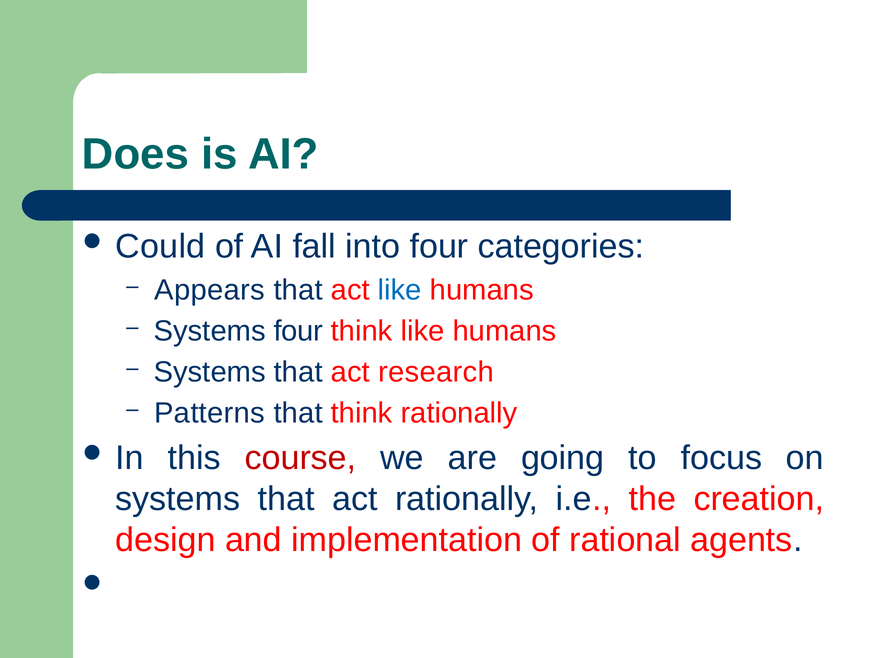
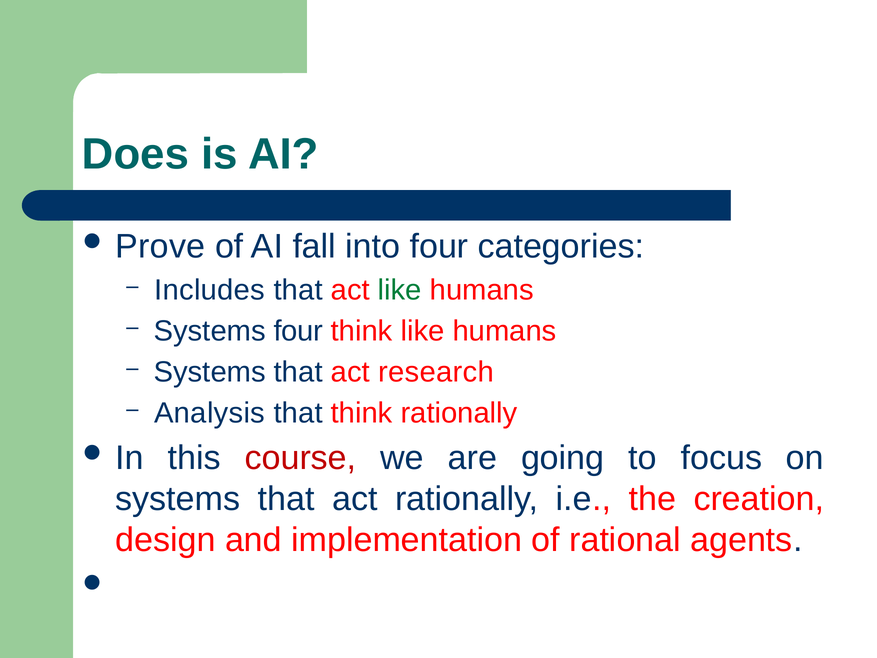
Could: Could -> Prove (160, 246)
Appears: Appears -> Includes (210, 290)
like colour: blue -> green (400, 290)
Patterns: Patterns -> Analysis (210, 413)
